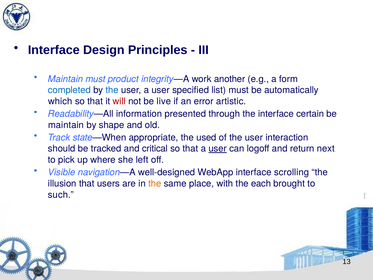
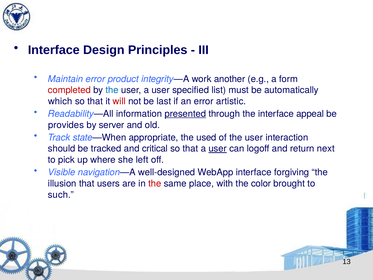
Maintain must: must -> error (95, 79)
completed colour: blue -> red (69, 90)
live: live -> last (164, 101)
presented underline: none -> present (185, 114)
certain: certain -> appeal (310, 114)
maintain: maintain -> provides (66, 125)
shape: shape -> server (112, 125)
scrolling: scrolling -> forgiving (292, 172)
the colour: orange -> red (155, 183)
each: each -> color (261, 183)
